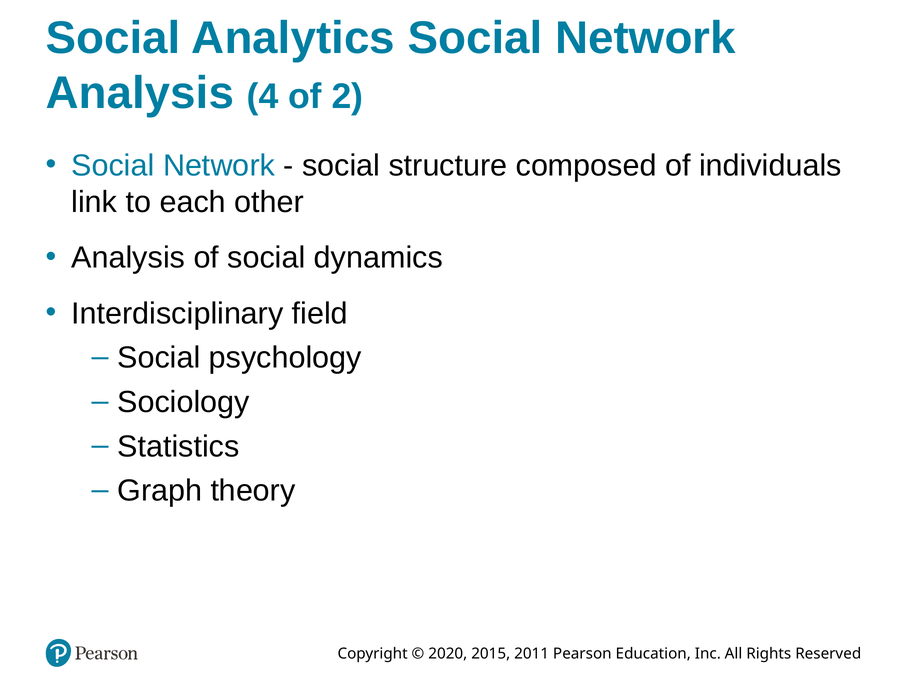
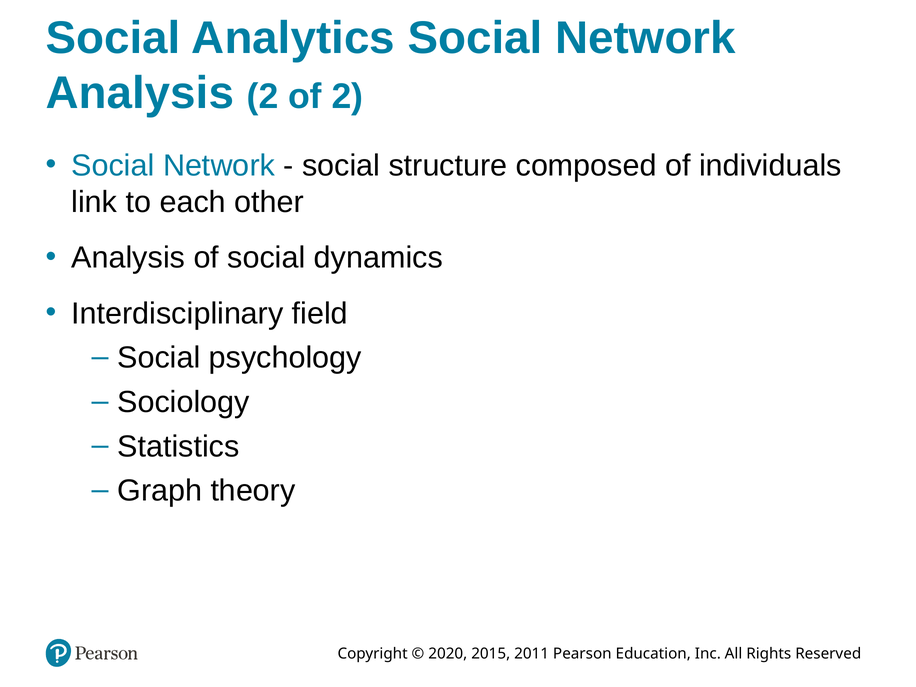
Analysis 4: 4 -> 2 (263, 96)
